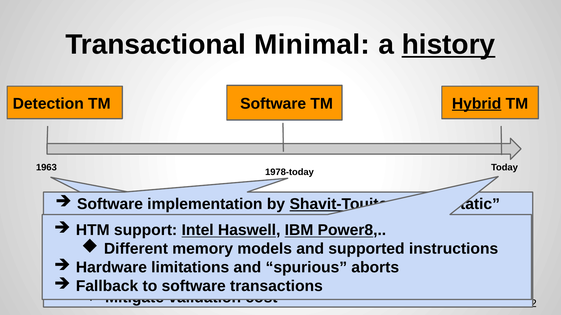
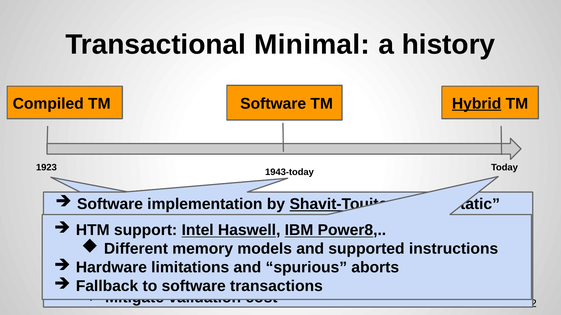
history underline: present -> none (449, 45)
Detection: Detection -> Compiled (48, 104)
1963: 1963 -> 1923 (46, 168)
1978-today: 1978-today -> 1943-today (289, 172)
